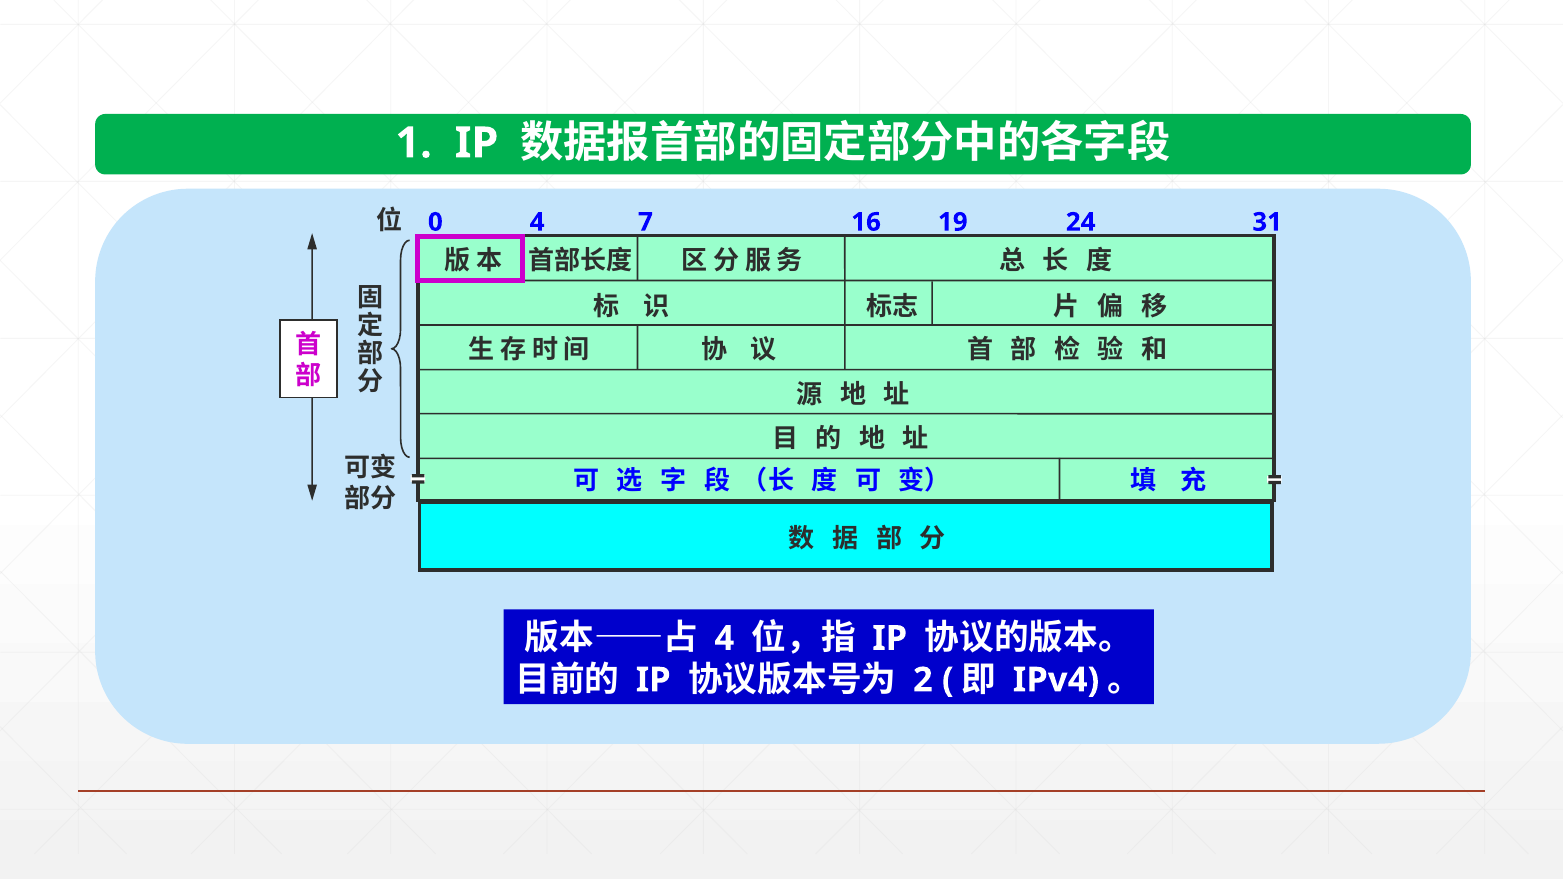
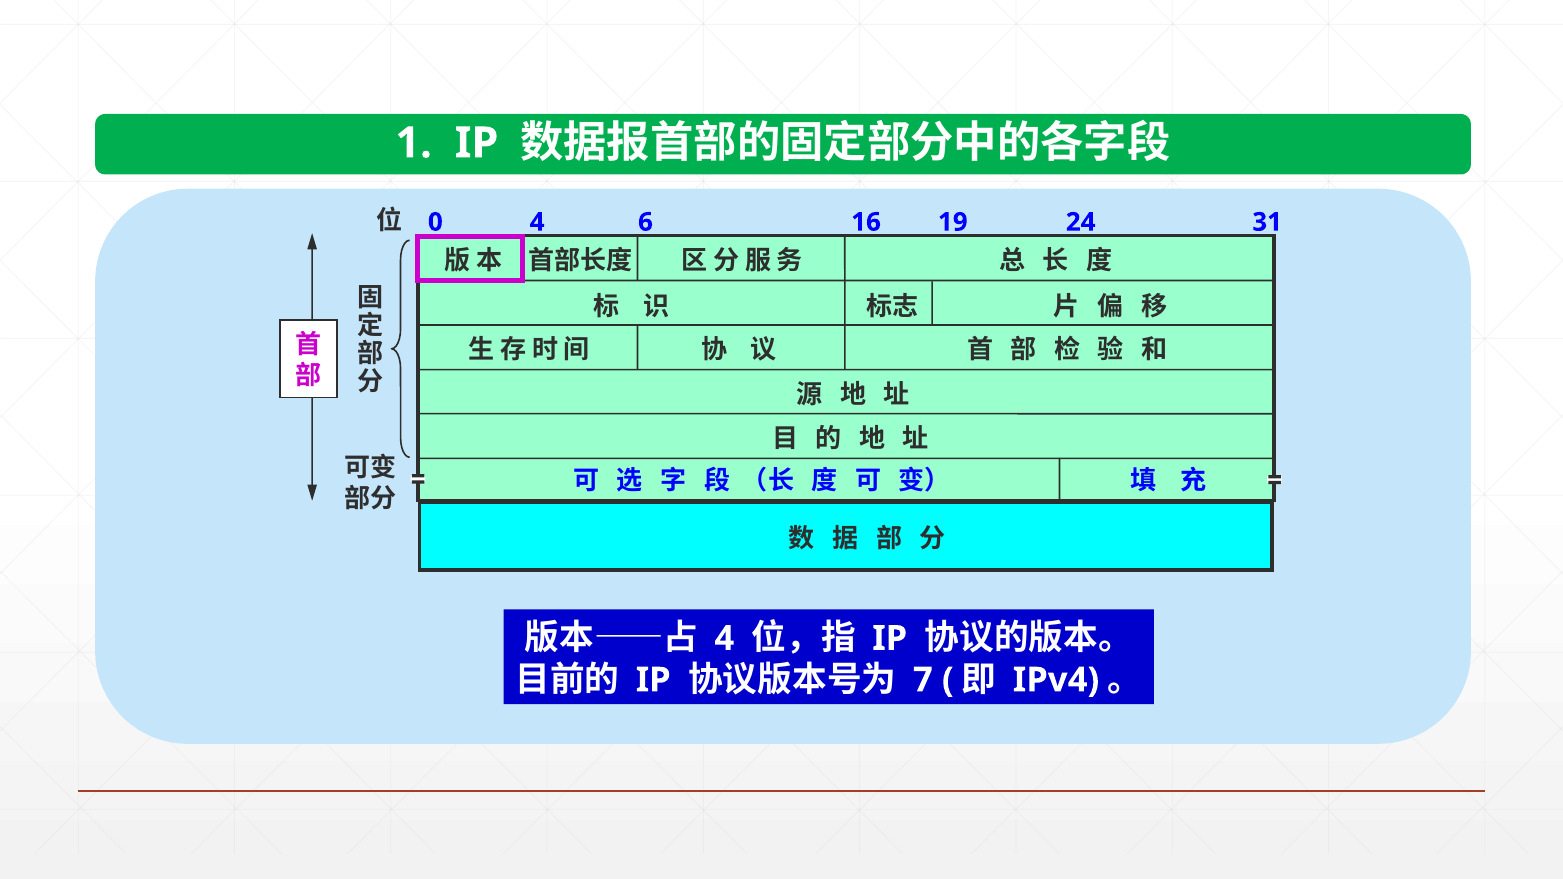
7: 7 -> 6 (645, 222)
2: 2 -> 7 (923, 680)
